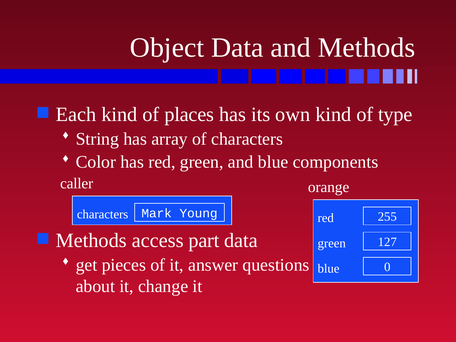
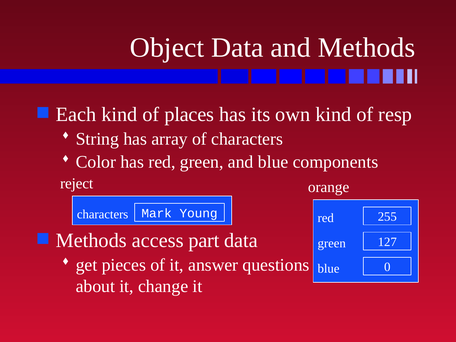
type: type -> resp (395, 115)
caller: caller -> reject (77, 183)
